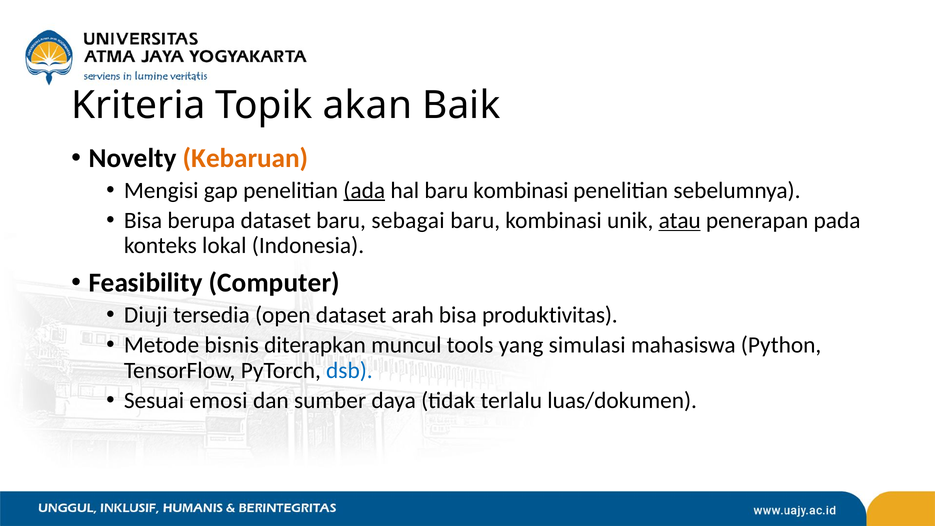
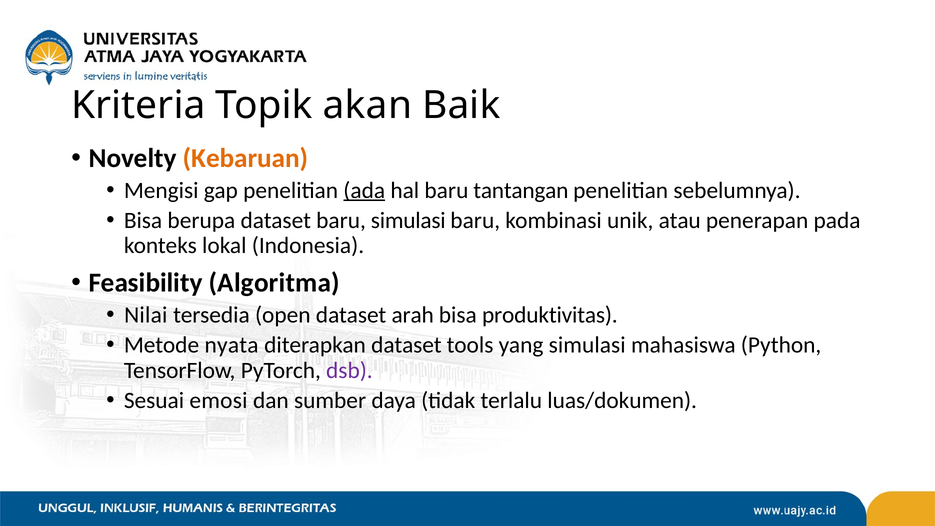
hal baru kombinasi: kombinasi -> tantangan (521, 190)
baru sebagai: sebagai -> simulasi (408, 220)
atau underline: present -> none (680, 220)
Computer: Computer -> Algoritma (274, 283)
Diuji: Diuji -> Nilai (146, 315)
bisnis: bisnis -> nyata (232, 345)
diterapkan muncul: muncul -> dataset (406, 345)
dsb colour: blue -> purple (349, 370)
